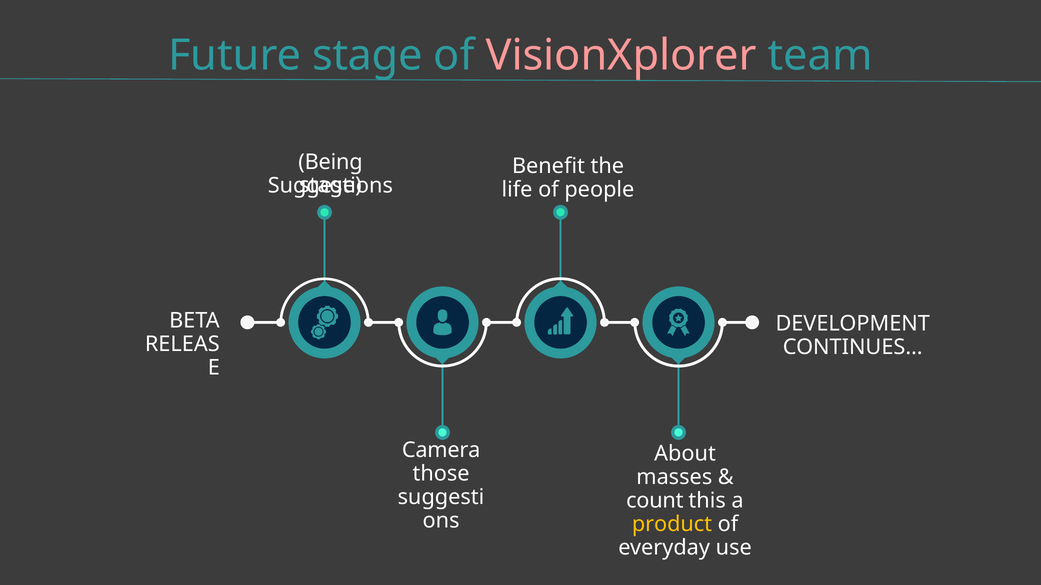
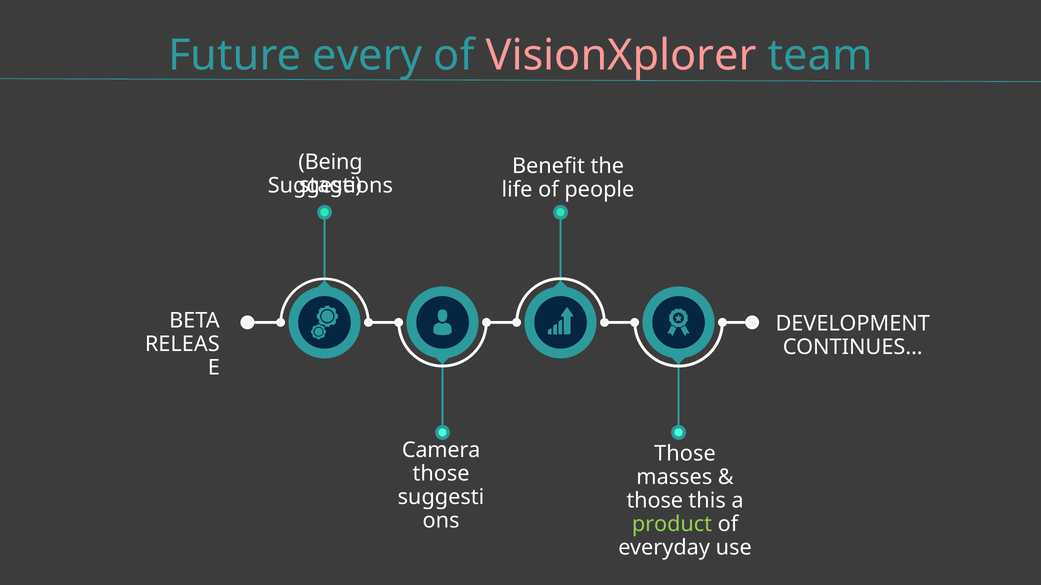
Future stage: stage -> every (367, 55)
About: About -> Those (685, 454)
count: count -> those (655, 501)
product colour: yellow -> light green (672, 524)
